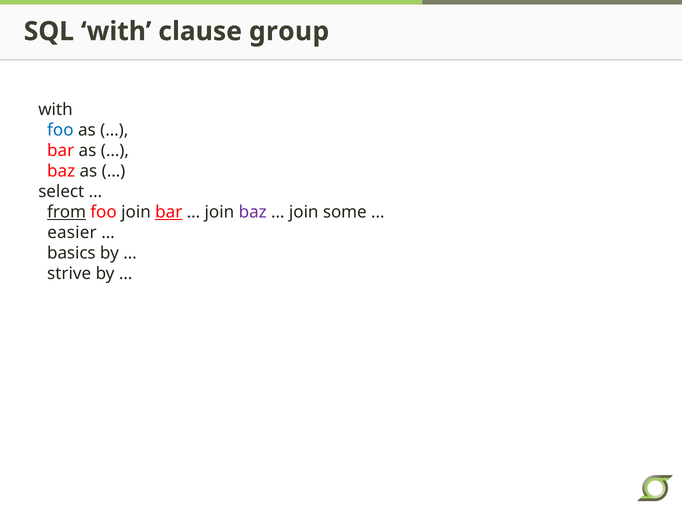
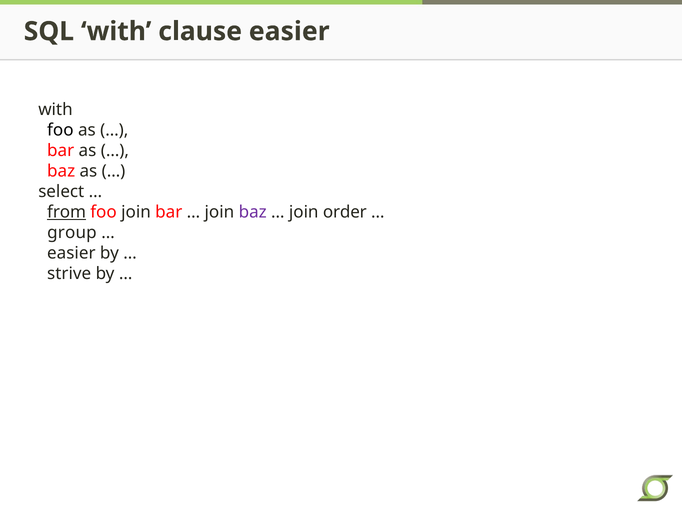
clause group: group -> easier (289, 31)
foo colour: blue -> black (60, 130)
bar underline: present -> none (169, 212)
some: some -> order (345, 212)
easier: easier -> group (72, 232)
basics: basics -> easier (71, 253)
